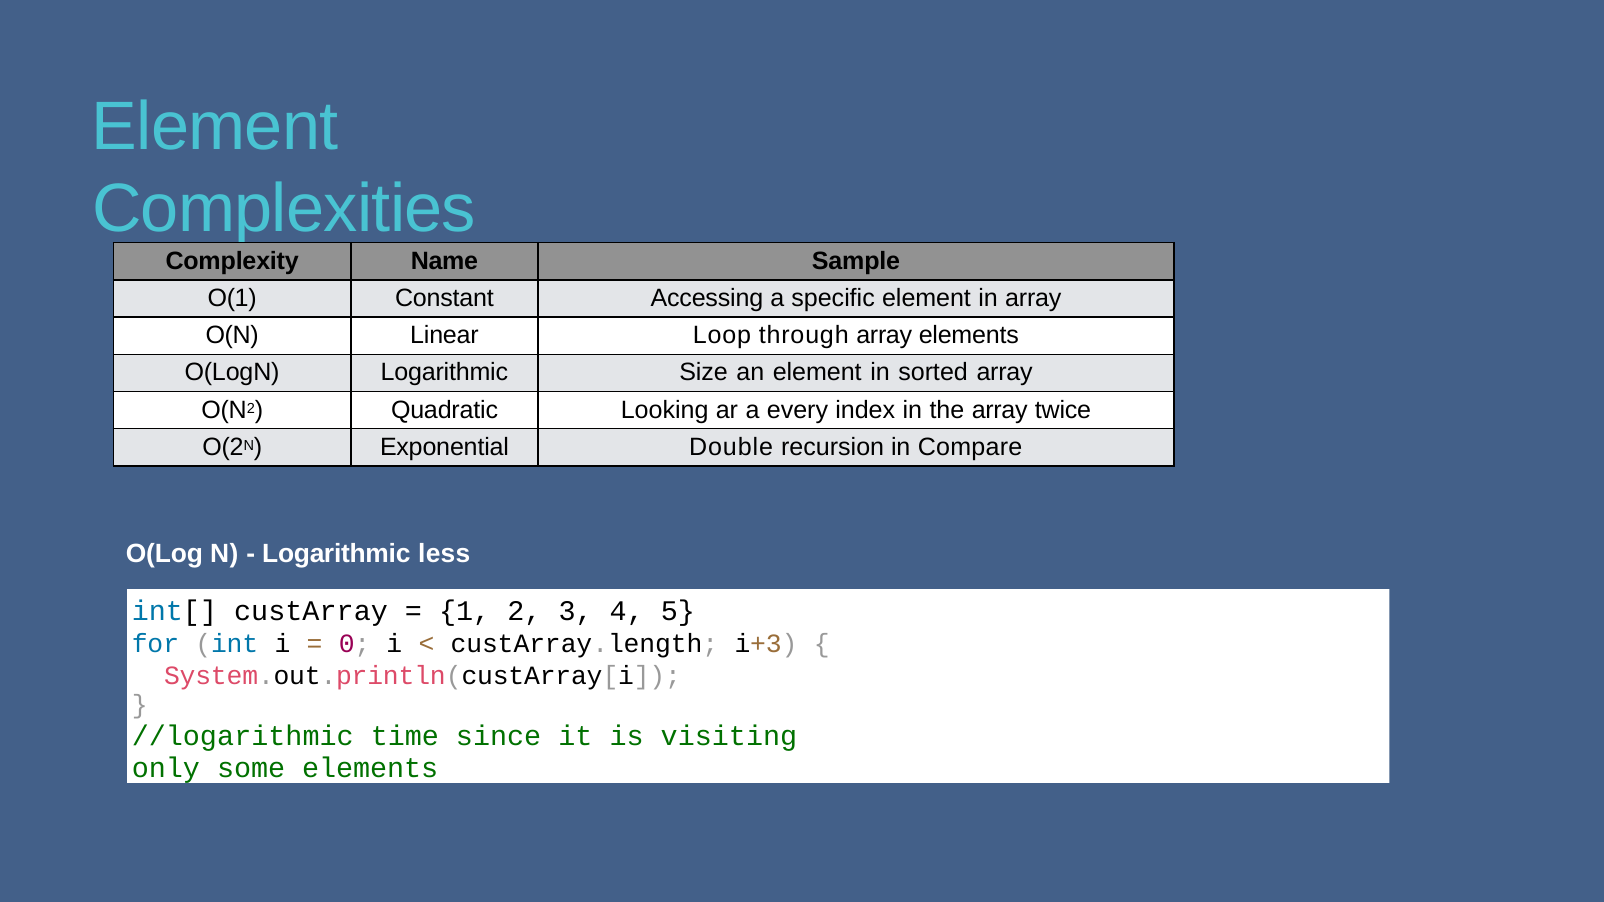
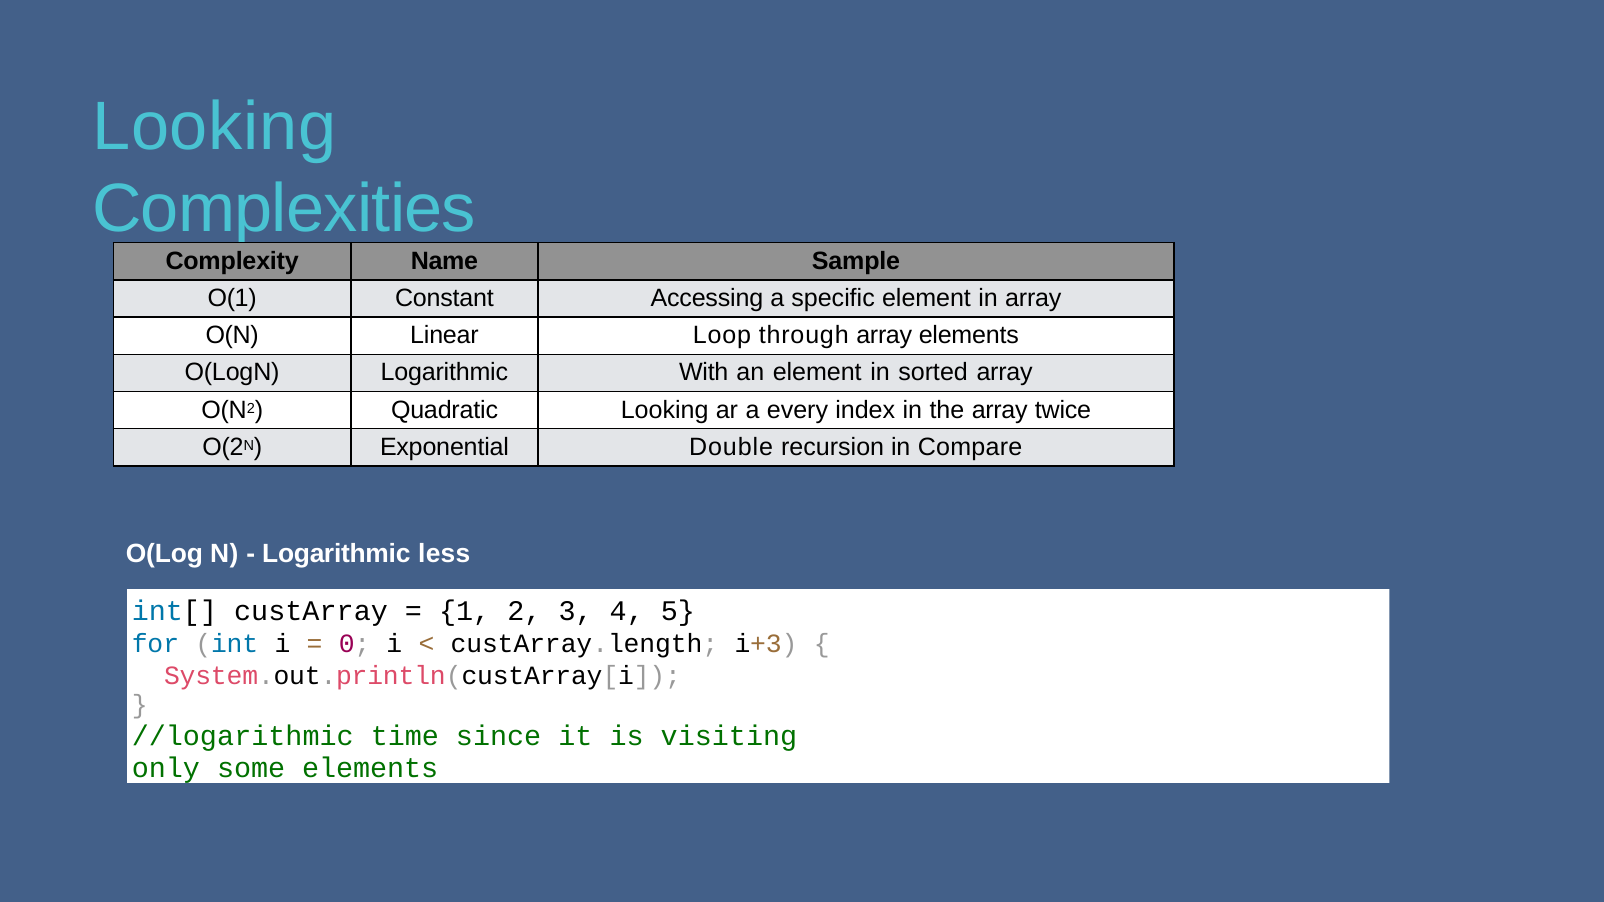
Element: Element -> Looking (214, 127)
Size: Size -> With (704, 373)
